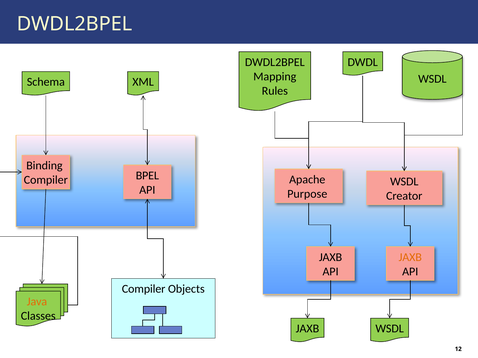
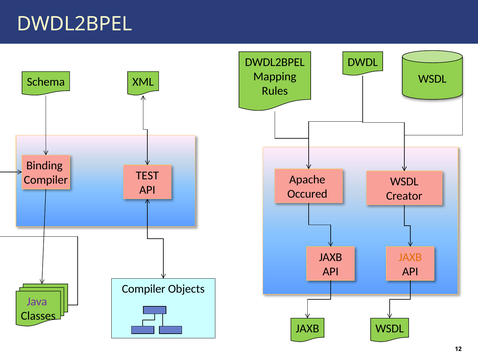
BPEL: BPEL -> TEST (147, 176)
Purpose: Purpose -> Occured (307, 194)
Java colour: orange -> purple (37, 302)
